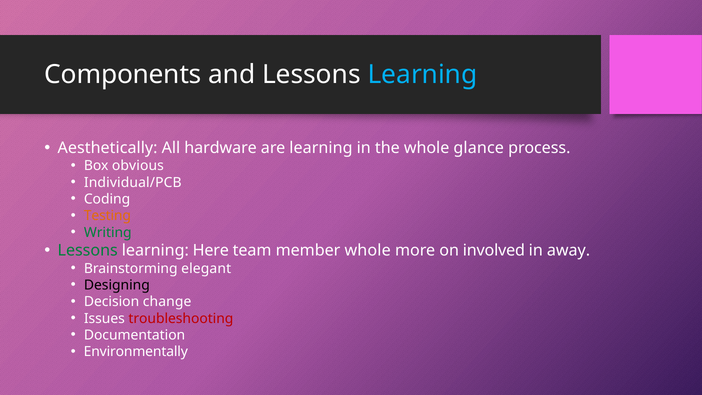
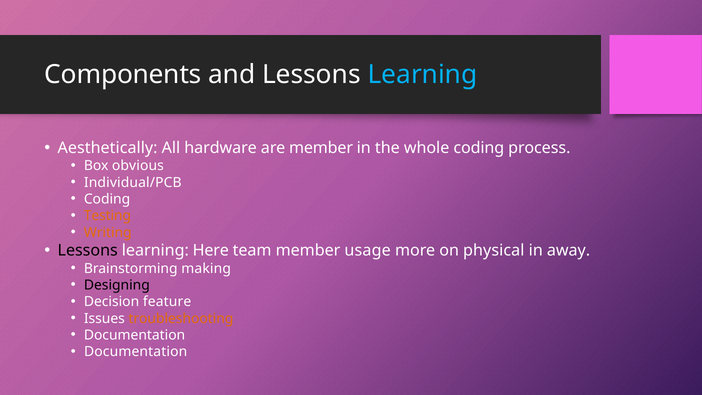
are learning: learning -> member (321, 148)
whole glance: glance -> coding (479, 148)
Writing colour: green -> orange (108, 232)
Lessons colour: green -> black (88, 251)
member whole: whole -> usage (368, 251)
involved: involved -> physical (494, 251)
elegant: elegant -> making (206, 268)
change: change -> feature (167, 302)
troubleshooting colour: red -> orange (181, 318)
Environmentally: Environmentally -> Documentation (136, 352)
